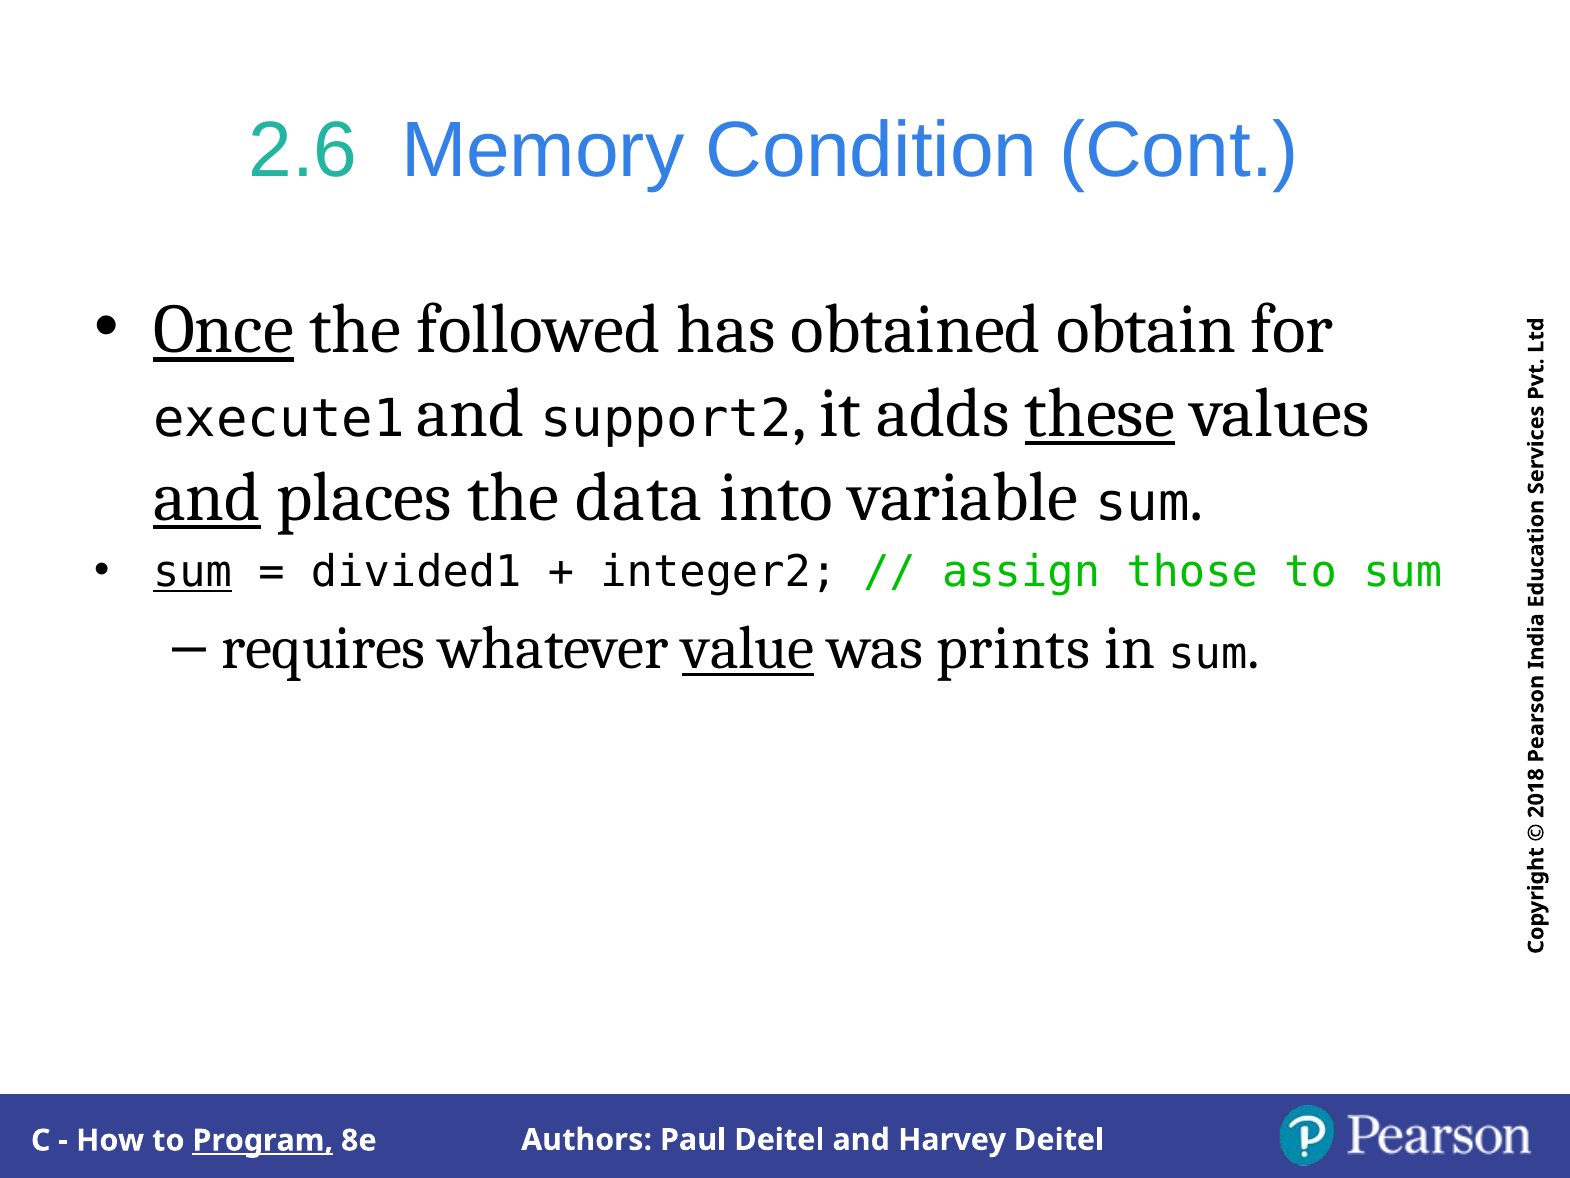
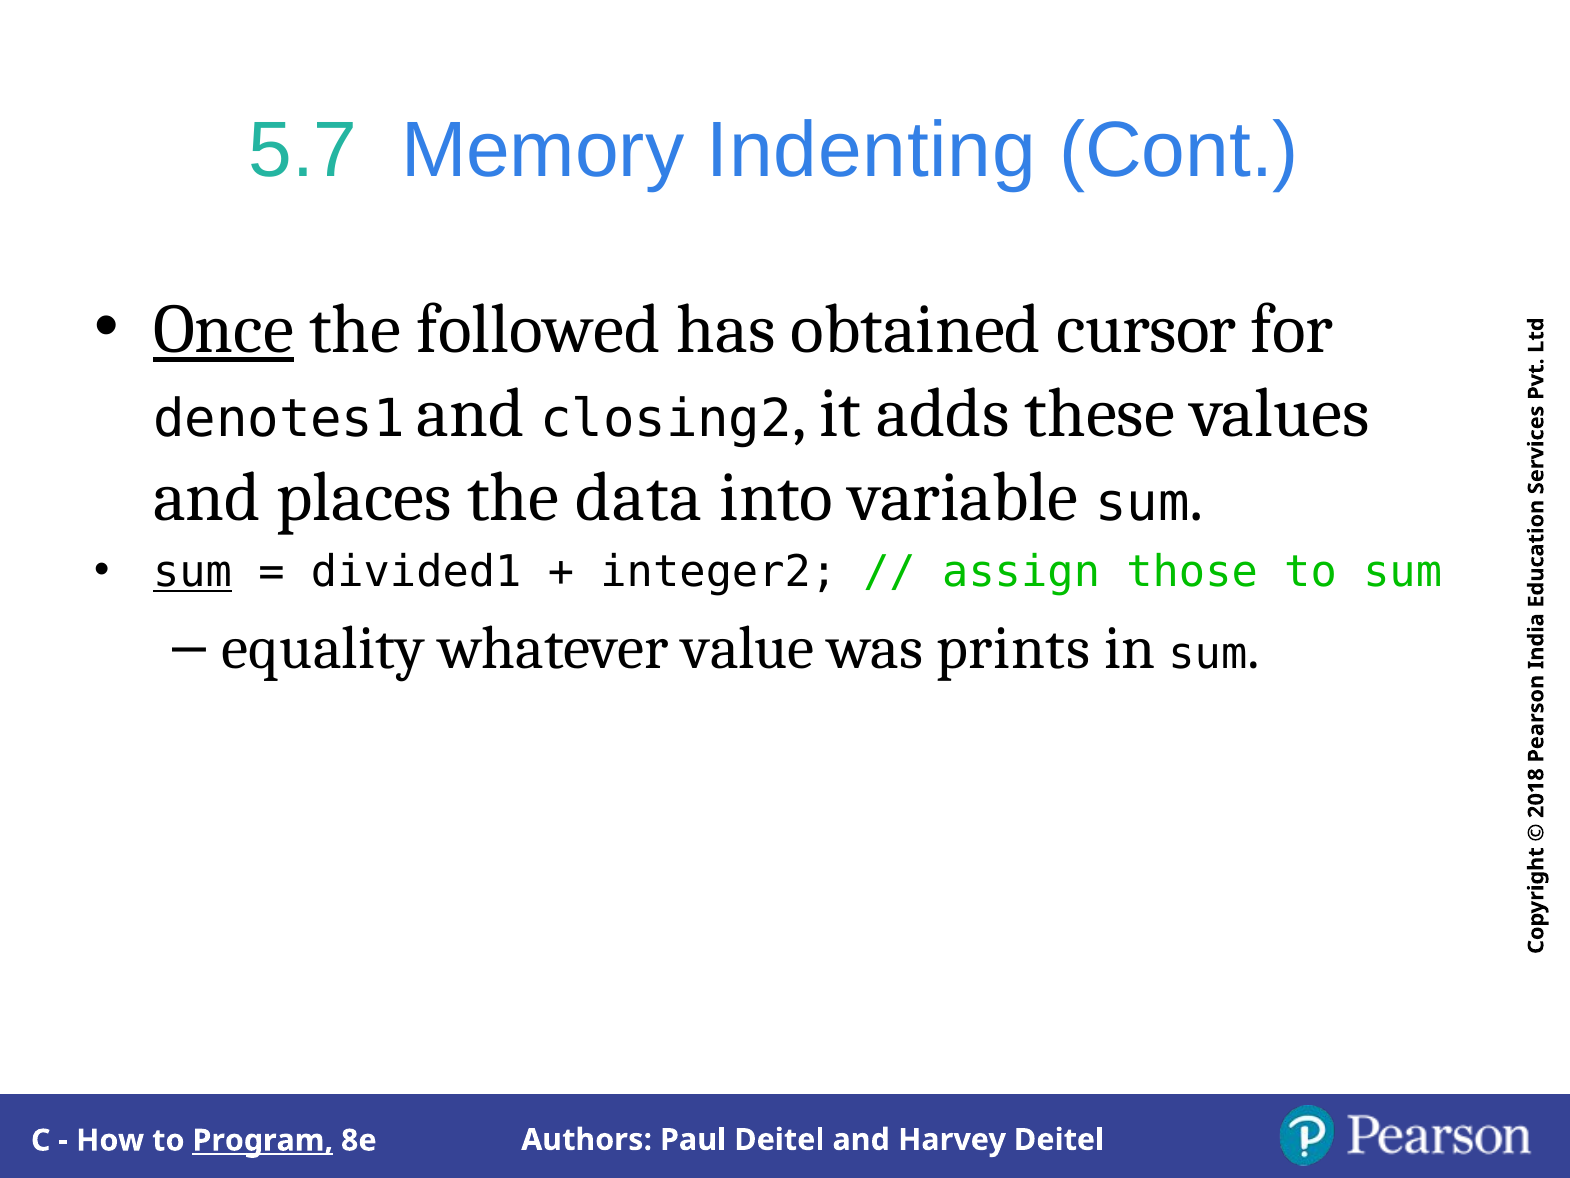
2.6: 2.6 -> 5.7 (303, 151)
Condition: Condition -> Indenting (871, 151)
obtain: obtain -> cursor (1147, 329)
execute1: execute1 -> denotes1 (279, 419)
support2: support2 -> closing2 (666, 419)
these underline: present -> none (1100, 413)
and underline: present -> none (207, 497)
requires: requires -> equality (323, 648)
value underline: present -> none (748, 648)
